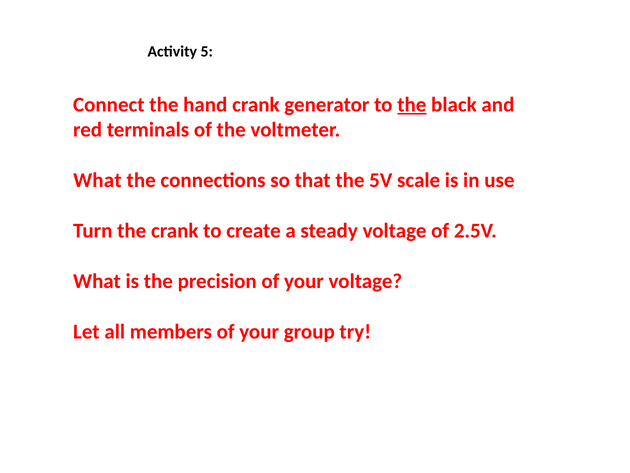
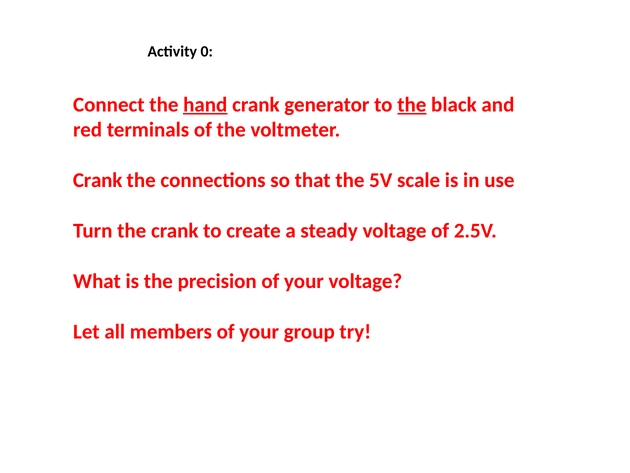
5: 5 -> 0 (207, 51)
hand underline: none -> present (205, 105)
What: What -> Crank (98, 180)
